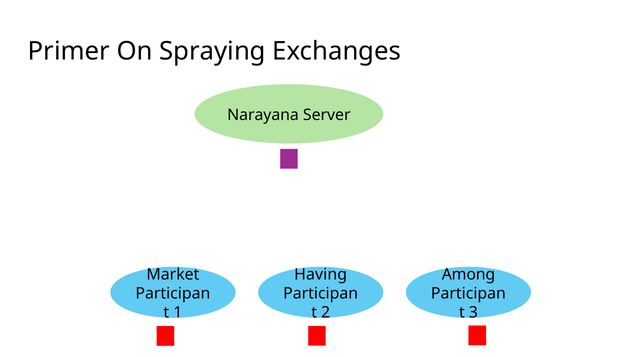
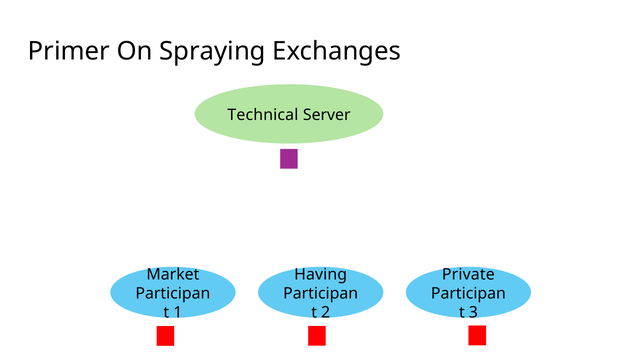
Narayana: Narayana -> Technical (263, 115)
Among: Among -> Private (468, 274)
